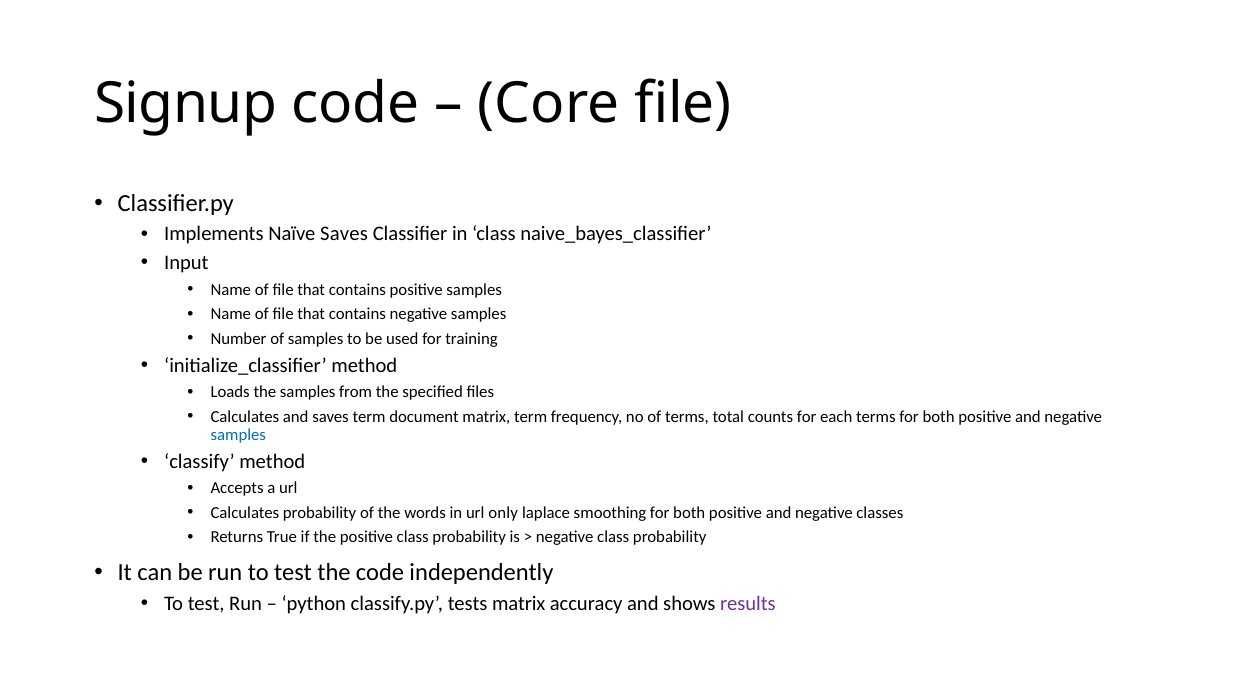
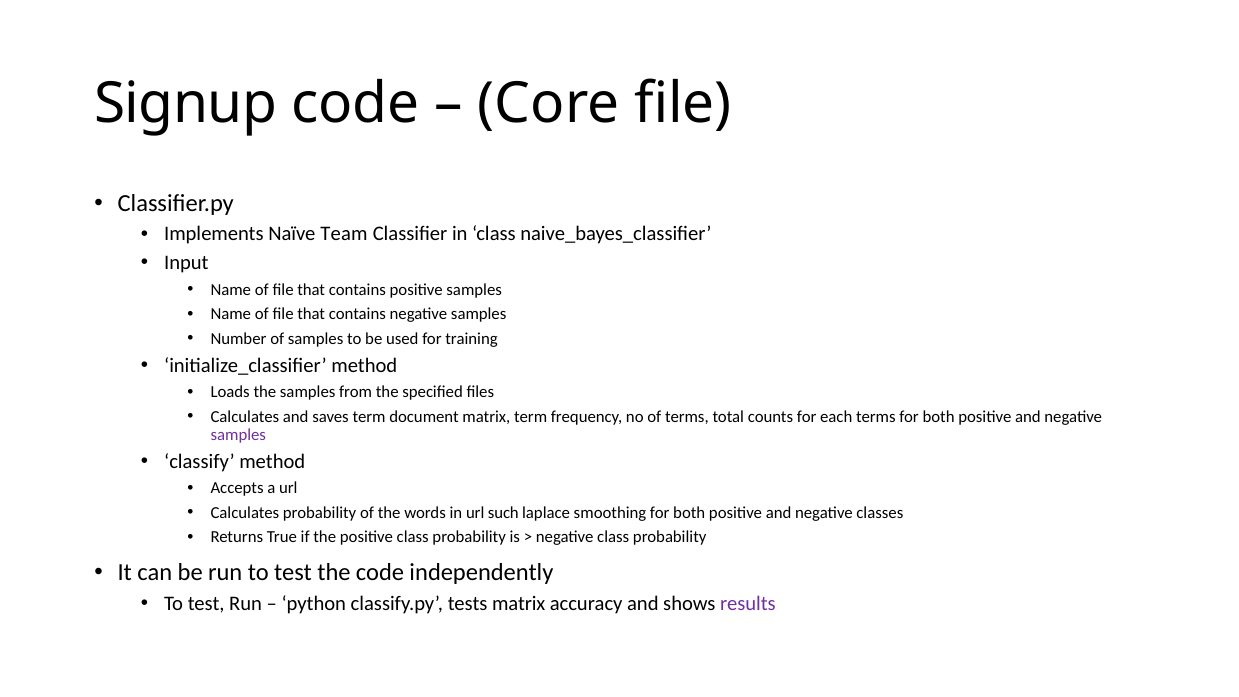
Naïve Saves: Saves -> Team (344, 234)
samples colour: blue -> purple (238, 435)
only: only -> such (503, 513)
